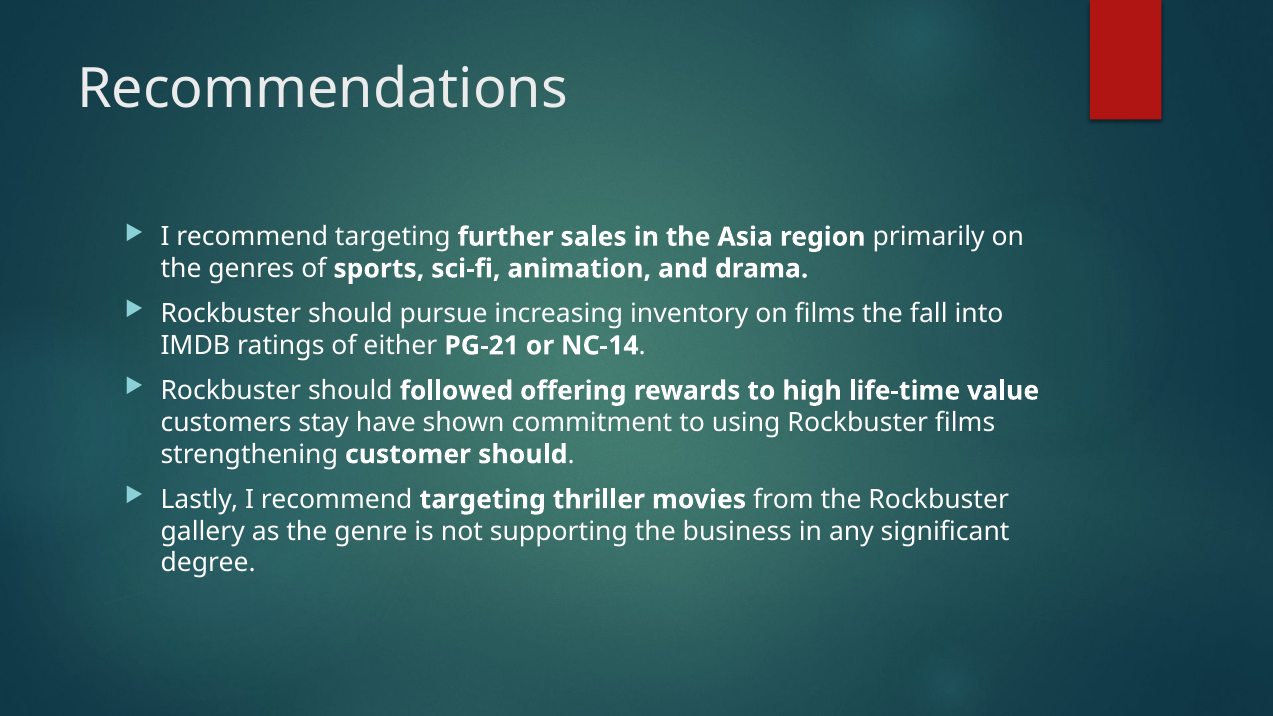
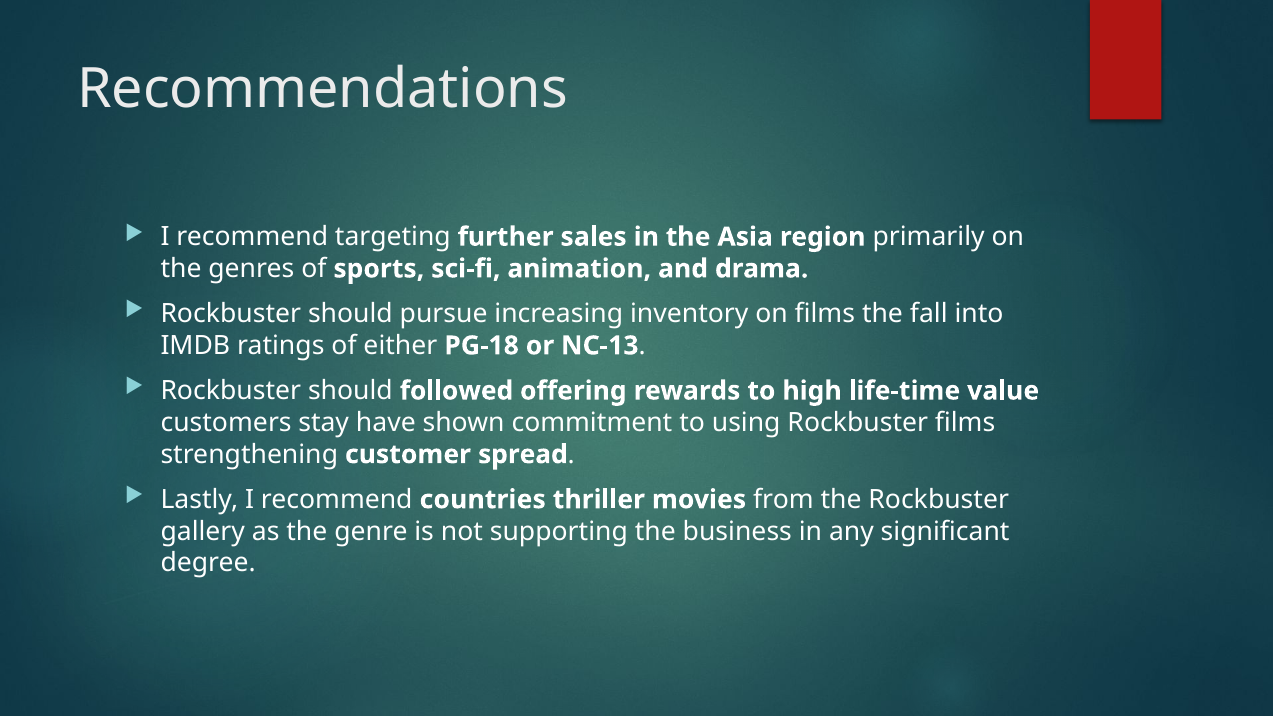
PG-21: PG-21 -> PG-18 (482, 346)
NC-14: NC-14 -> NC-13 (600, 346)
customer should: should -> spread (523, 454)
Lastly I recommend targeting: targeting -> countries (483, 500)
